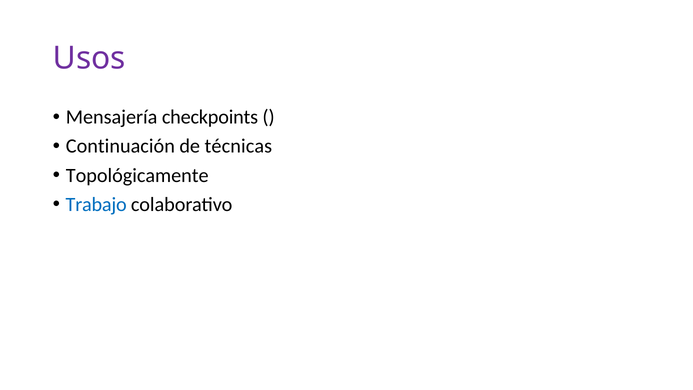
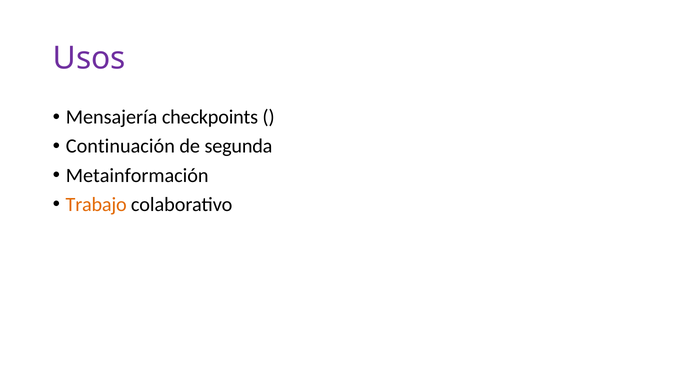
técnicas: técnicas -> segunda (239, 146)
Topológicamente: Topológicamente -> Metainformación (137, 175)
Trabajo colour: blue -> orange (96, 204)
